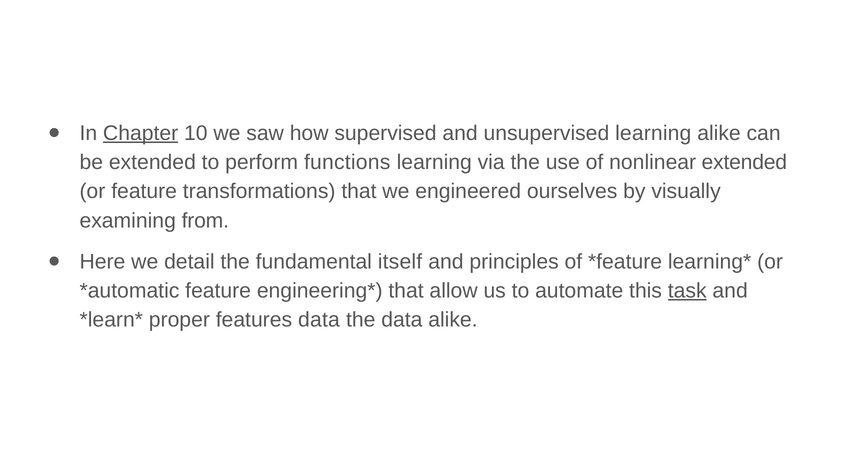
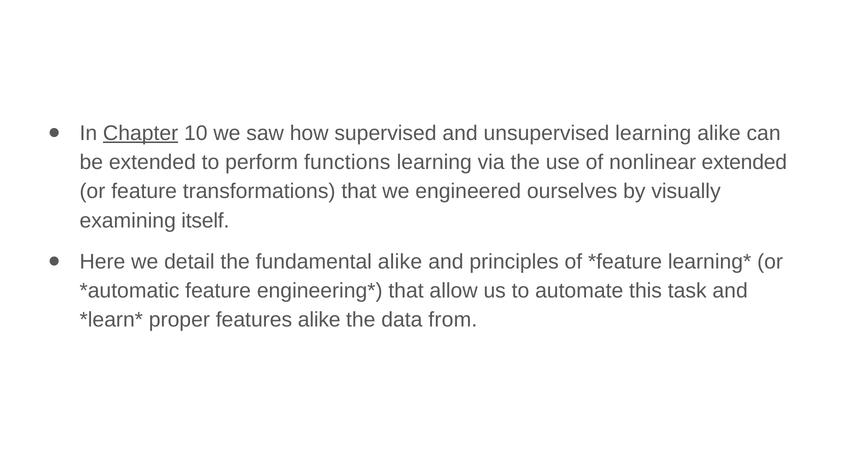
from: from -> itself (205, 221)
fundamental itself: itself -> alike (400, 262)
task underline: present -> none (687, 291)
features data: data -> alike (319, 320)
data alike: alike -> from (453, 320)
